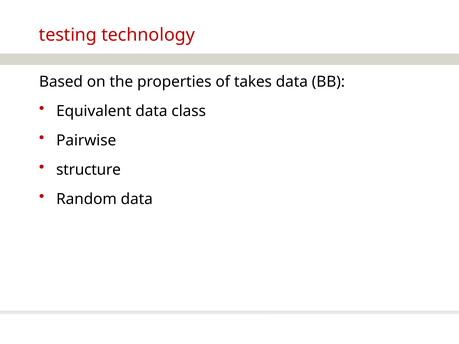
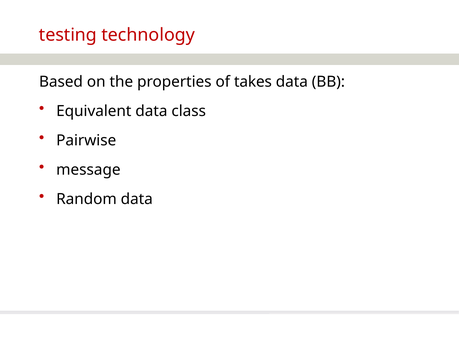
structure: structure -> message (88, 170)
